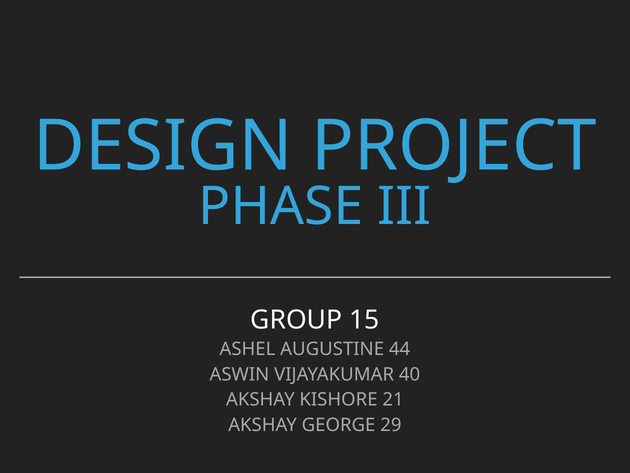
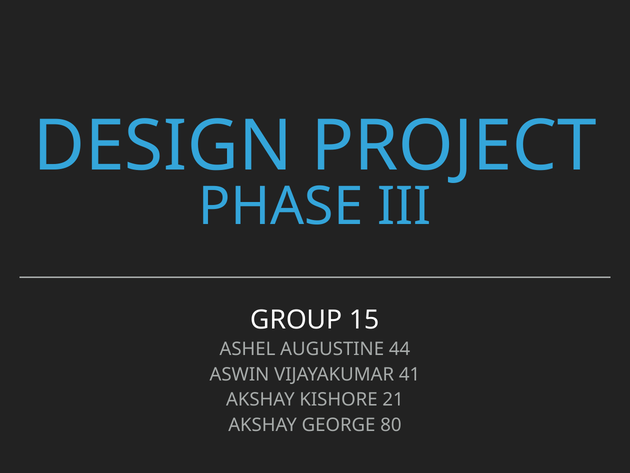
40: 40 -> 41 (410, 374)
29: 29 -> 80 (391, 425)
